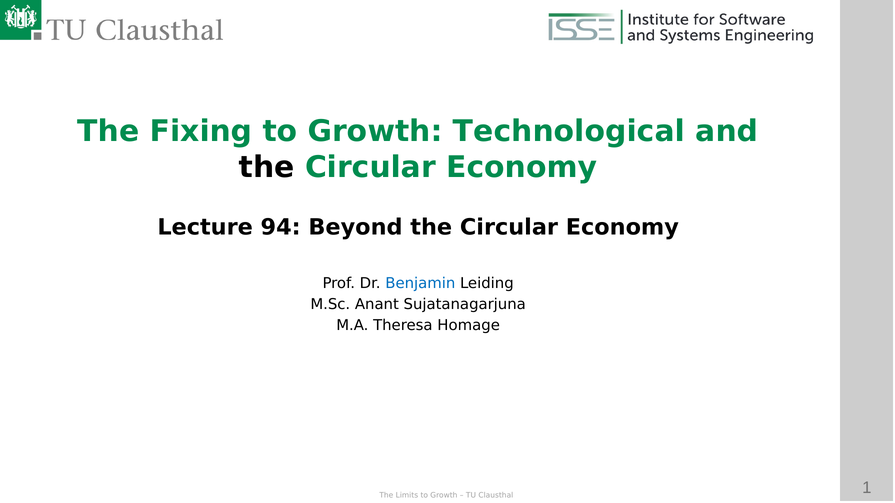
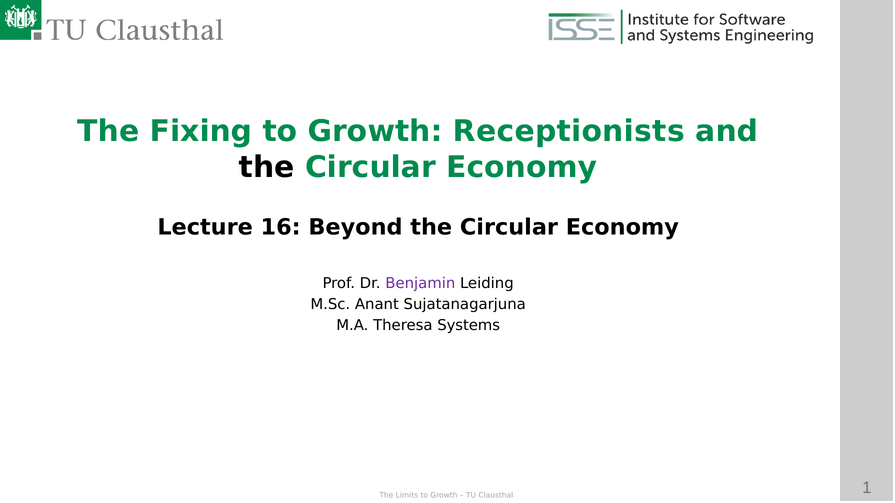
Technological: Technological -> Receptionists (569, 132)
94: 94 -> 16 (281, 228)
Benjamin colour: blue -> purple (420, 284)
Homage: Homage -> Systems (469, 326)
